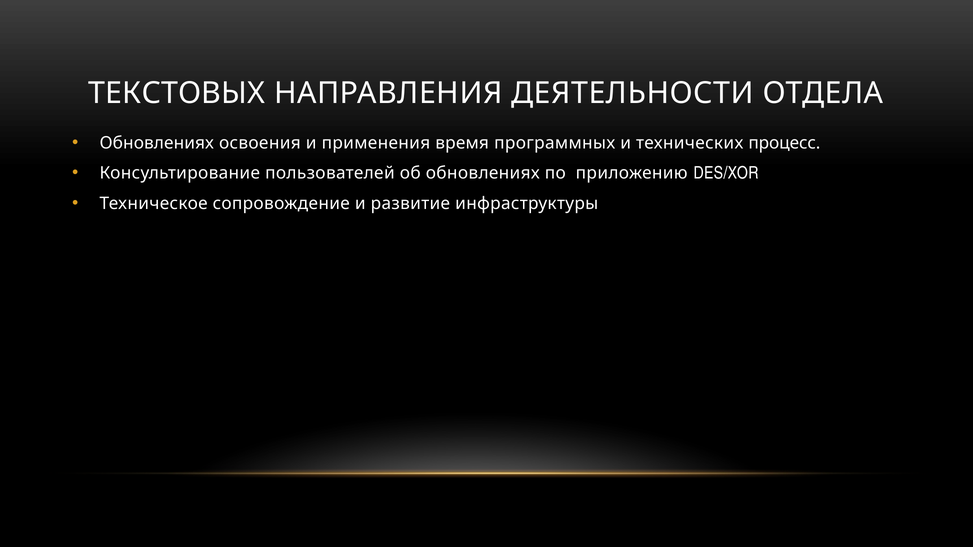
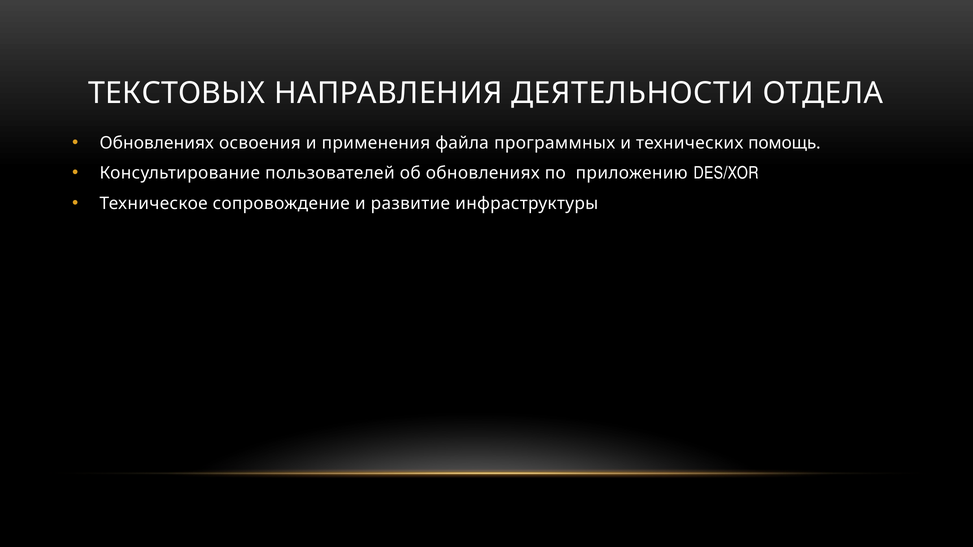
время: время -> файла (462, 143)
процесс: процесс -> помощь (784, 143)
